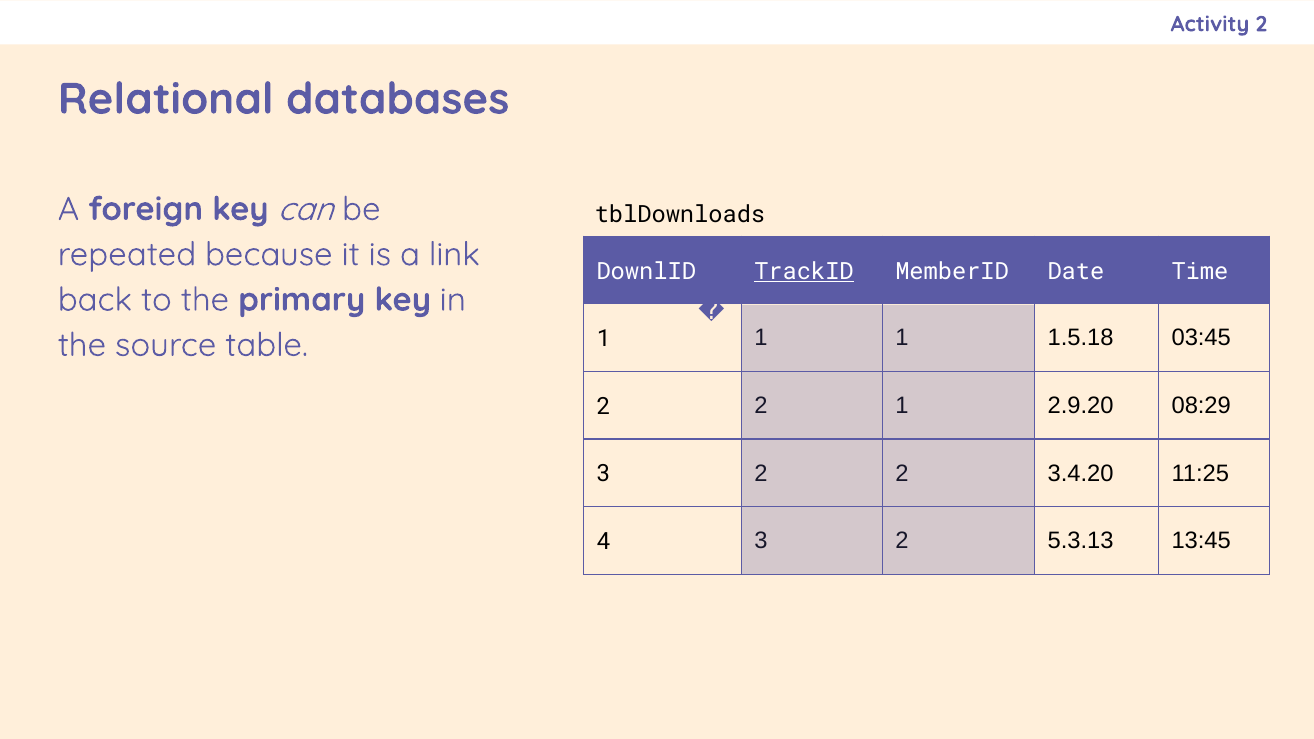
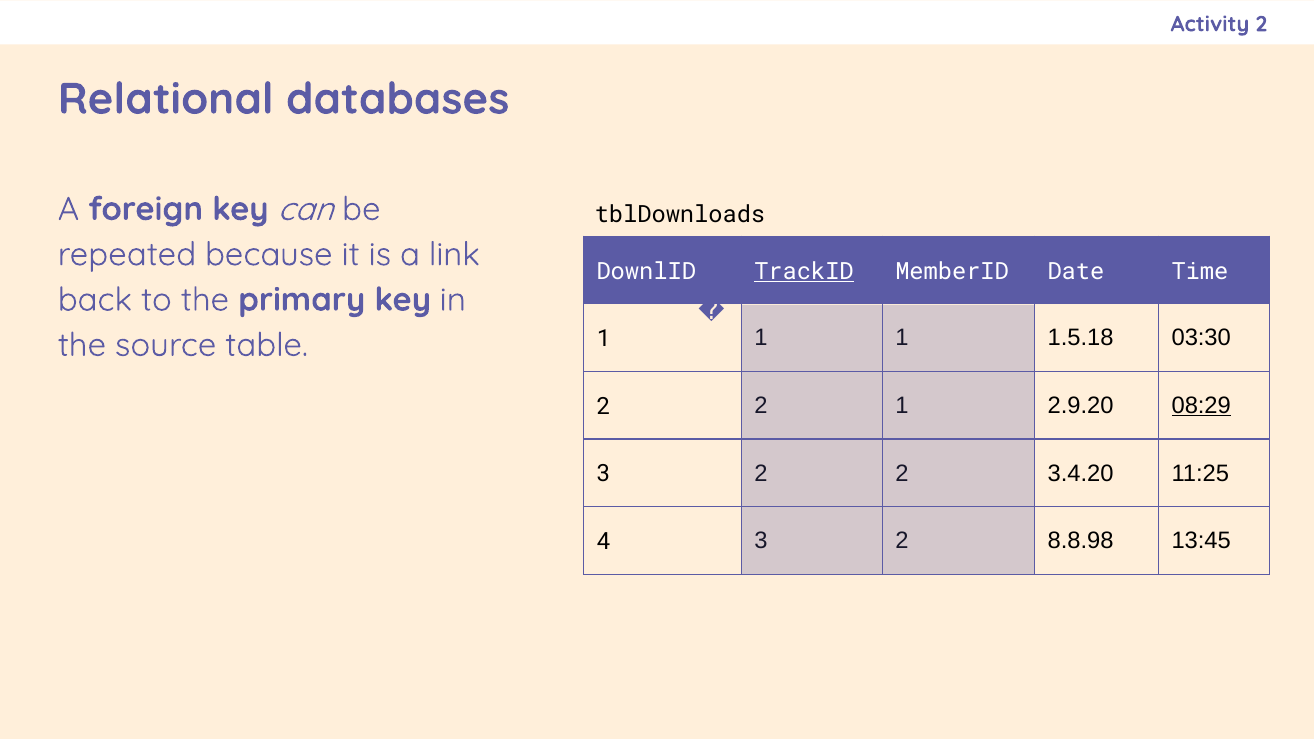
03:45: 03:45 -> 03:30 (1201, 338)
08:29 underline: none -> present (1201, 406)
5.3.13: 5.3.13 -> 8.8.98 (1081, 541)
